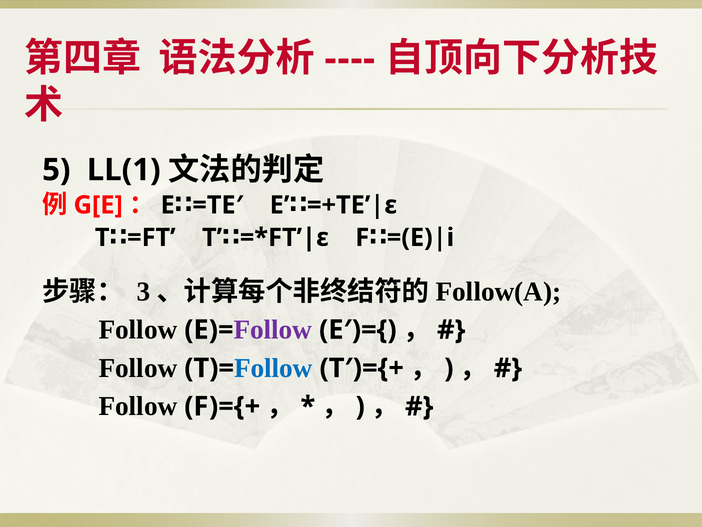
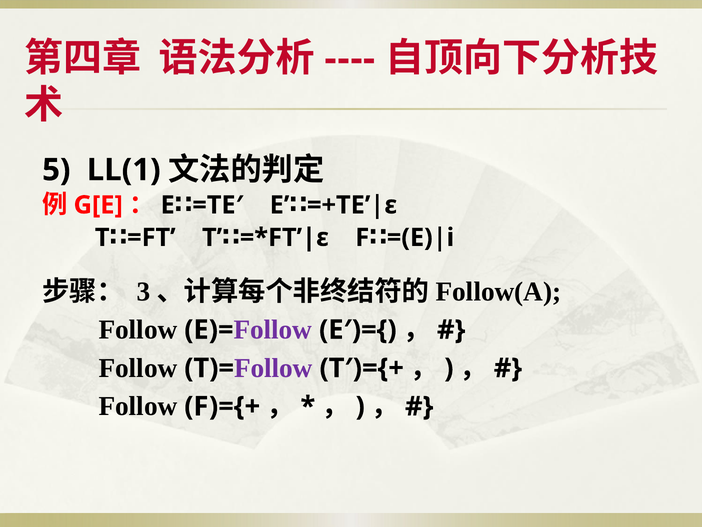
Follow colour: blue -> purple (273, 368)
